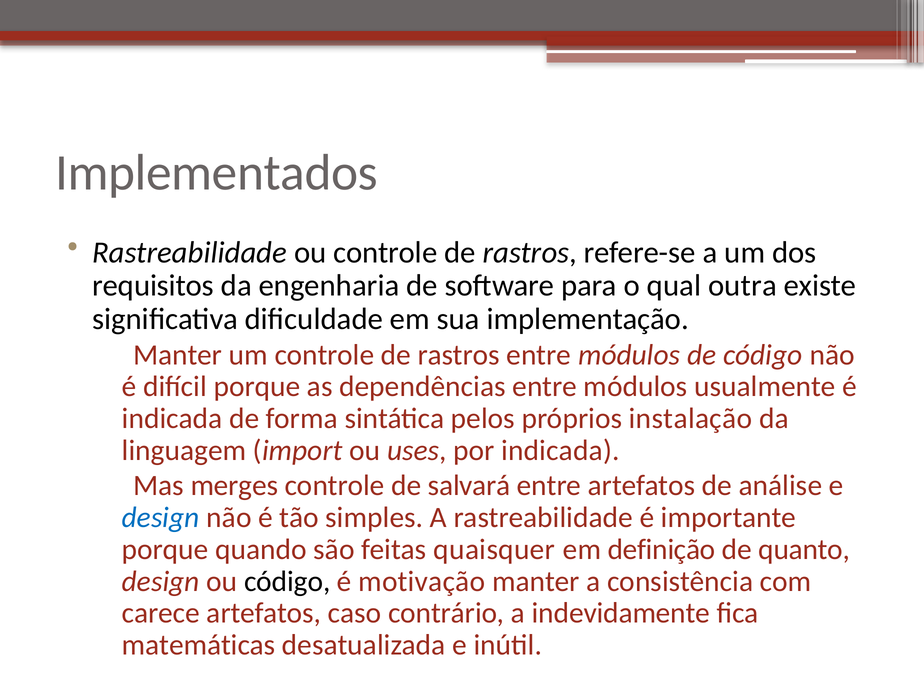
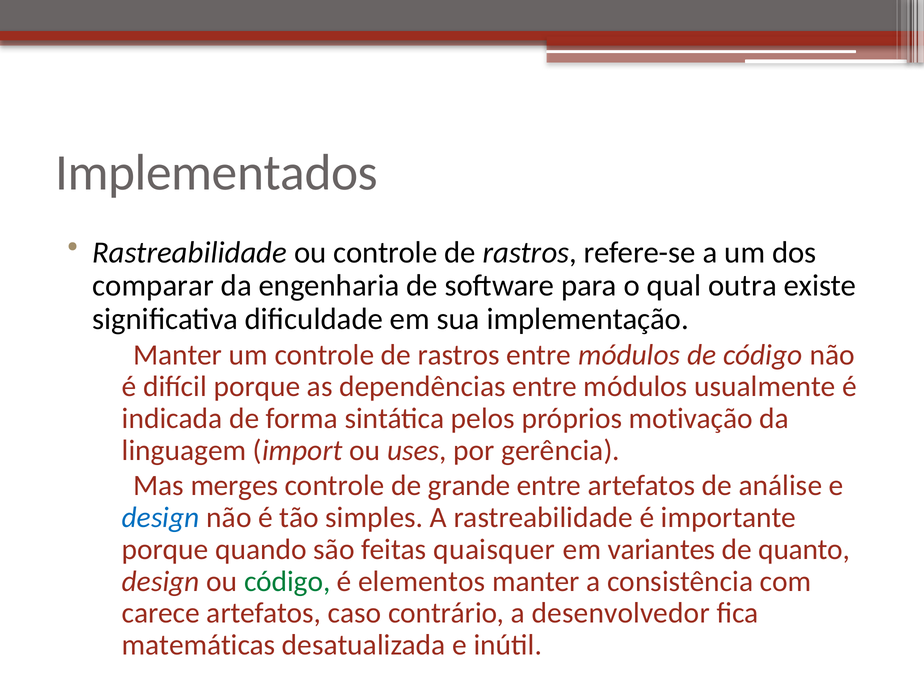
requisitos: requisitos -> comparar (153, 286)
instalação: instalação -> motivação (691, 419)
por indicada: indicada -> gerência (561, 450)
salvará: salvará -> grande (469, 486)
definição: definição -> variantes (662, 549)
código colour: black -> green (287, 581)
motivação: motivação -> elementos (422, 581)
indevidamente: indevidamente -> desenvolvedor (621, 613)
